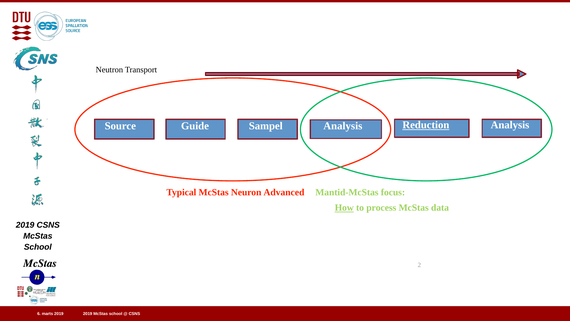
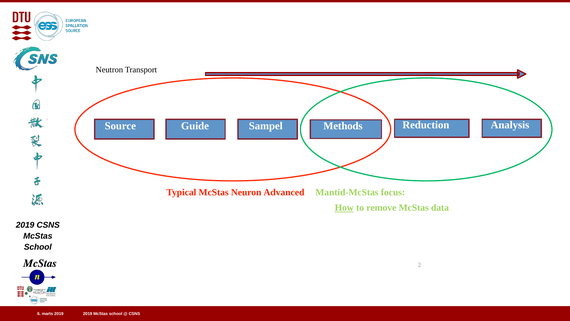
Reduction underline: present -> none (426, 125)
Sampel Analysis: Analysis -> Methods (343, 126)
process: process -> remove (381, 208)
